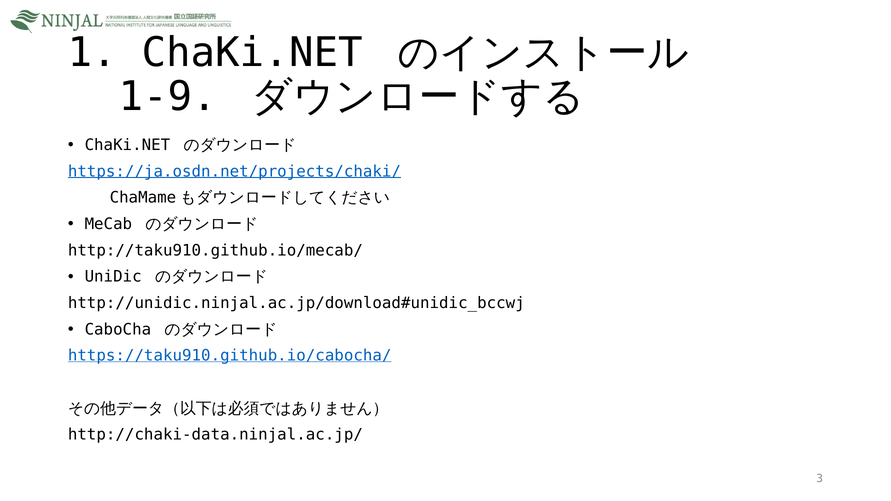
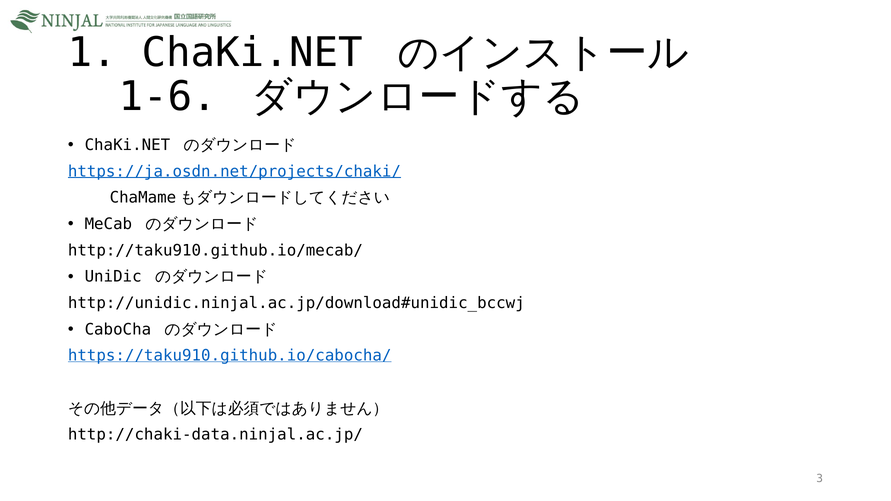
1-9: 1-9 -> 1-6 (168, 97)
